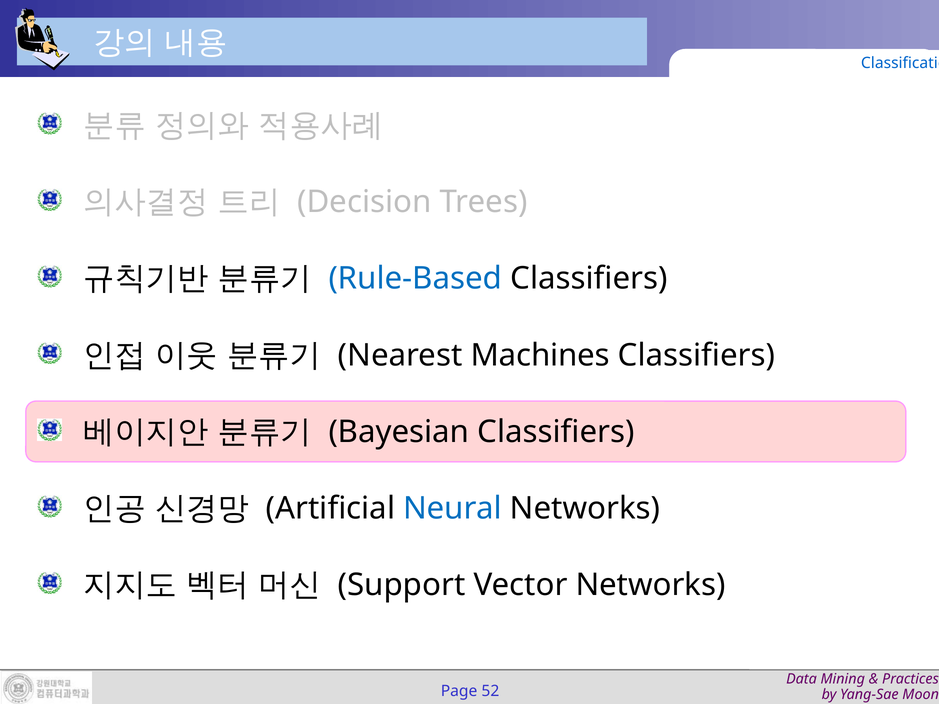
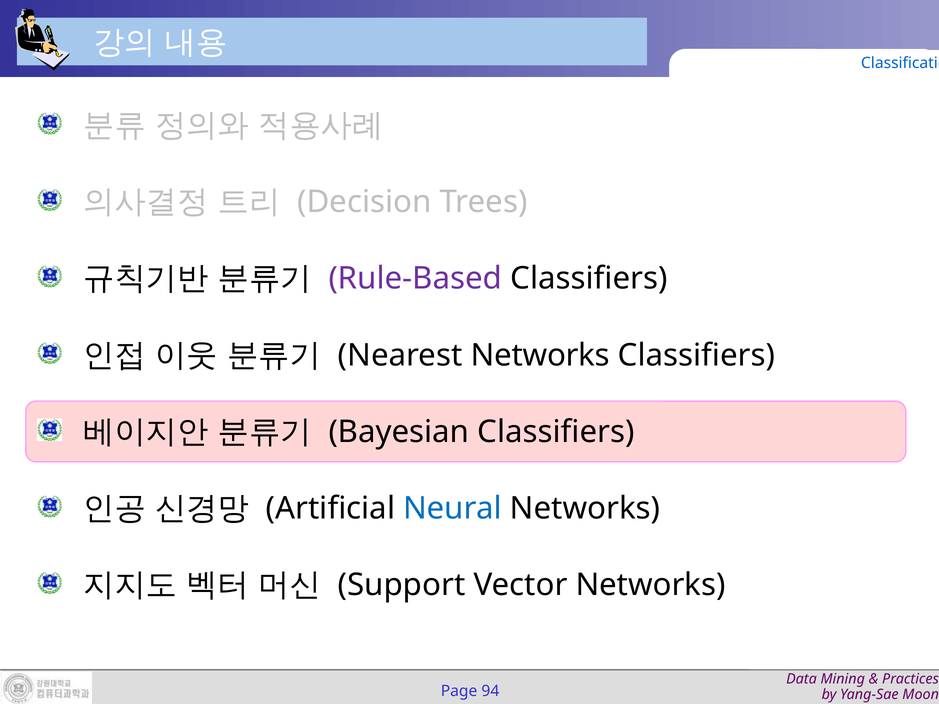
Rule-Based colour: blue -> purple (415, 279)
Nearest Machines: Machines -> Networks (540, 355)
52: 52 -> 94 (490, 691)
